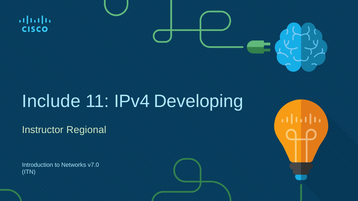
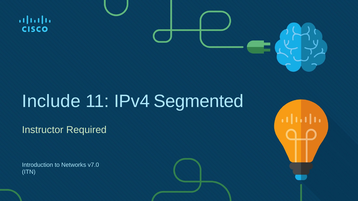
Developing: Developing -> Segmented (199, 101)
Regional: Regional -> Required (86, 130)
